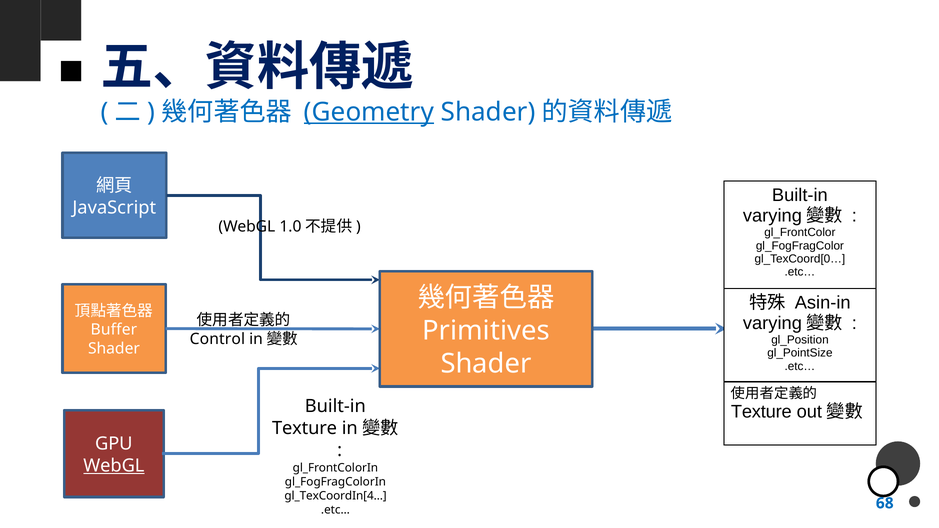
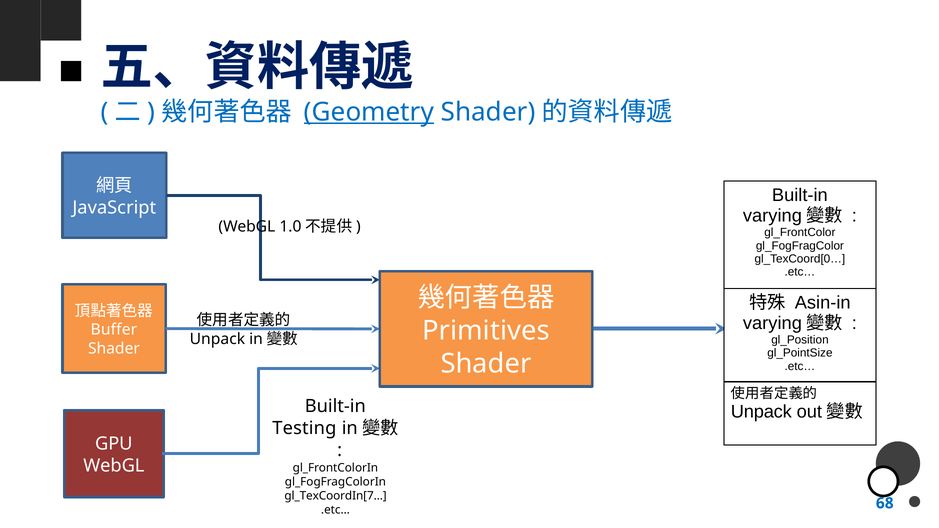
Control: Control -> Unpack (217, 339)
Texture: Texture -> Unpack (761, 412)
Texture: Texture -> Testing (304, 428)
WebGL underline: present -> none (114, 466)
gl_TexCoordIn[4…: gl_TexCoordIn[4… -> gl_TexCoordIn[7… (336, 496)
